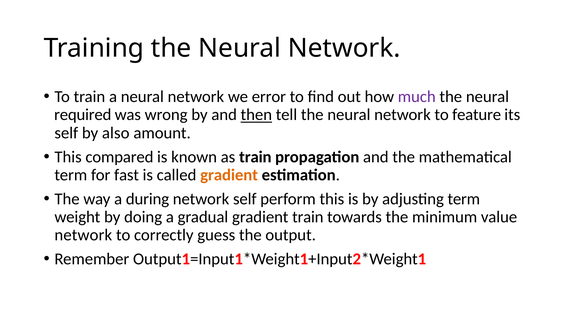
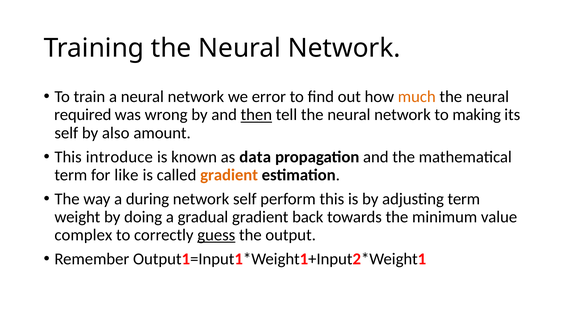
much colour: purple -> orange (417, 97)
feature: feature -> making (477, 115)
compared: compared -> introduce (119, 157)
as train: train -> data (255, 157)
fast: fast -> like (126, 175)
gradient train: train -> back (308, 217)
network: network -> complex (83, 235)
guess underline: none -> present (216, 235)
